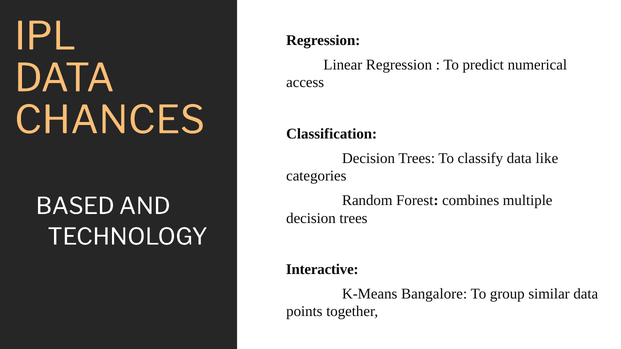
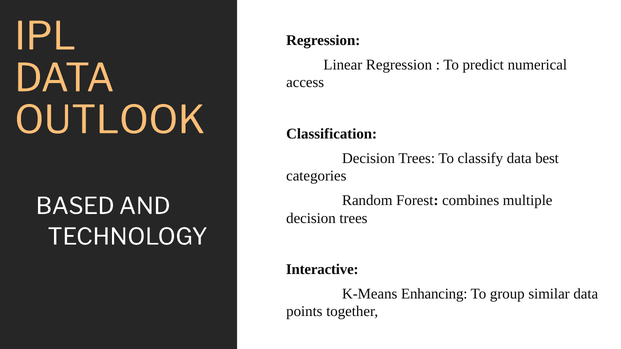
CHANCES: CHANCES -> OUTLOOK (110, 120)
like: like -> best (547, 158)
Bangalore: Bangalore -> Enhancing (434, 294)
